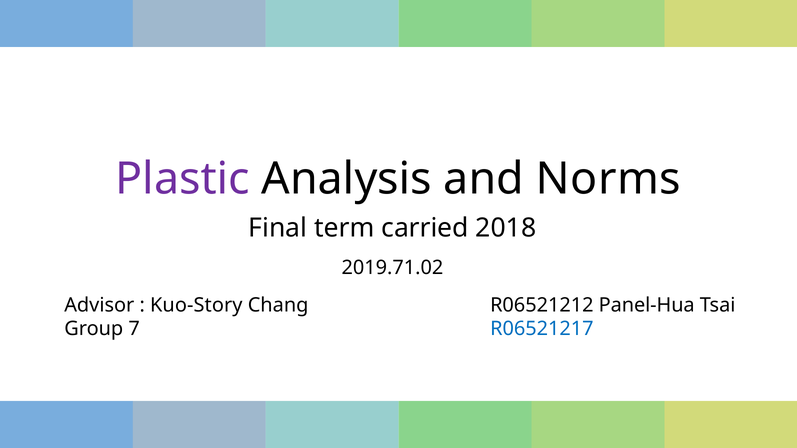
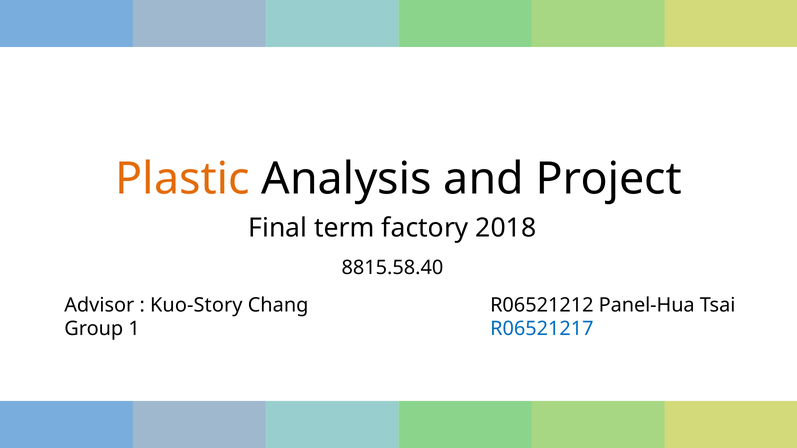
Plastic colour: purple -> orange (183, 179)
Norms: Norms -> Project (609, 179)
carried: carried -> factory (425, 228)
2019.71.02: 2019.71.02 -> 8815.58.40 (392, 268)
7: 7 -> 1 (134, 329)
